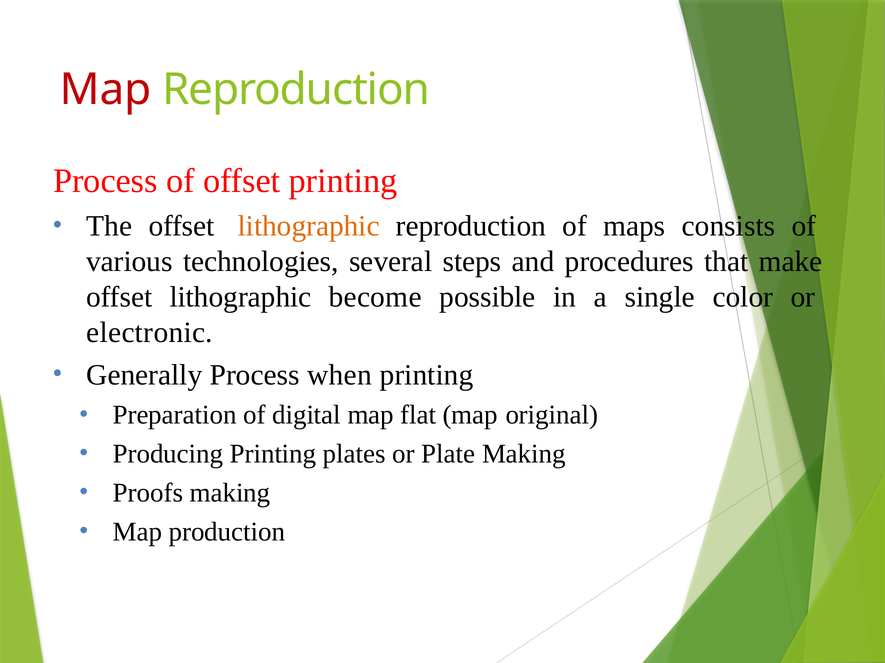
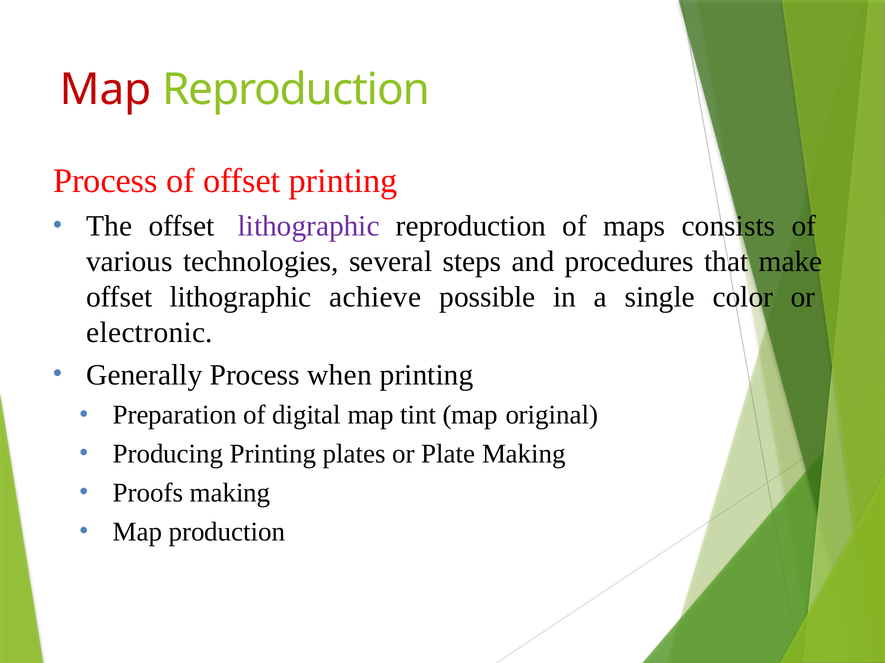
lithographic colour: orange -> purple (309, 226)
become: become -> achieve (375, 297)
flat: flat -> tint (418, 416)
